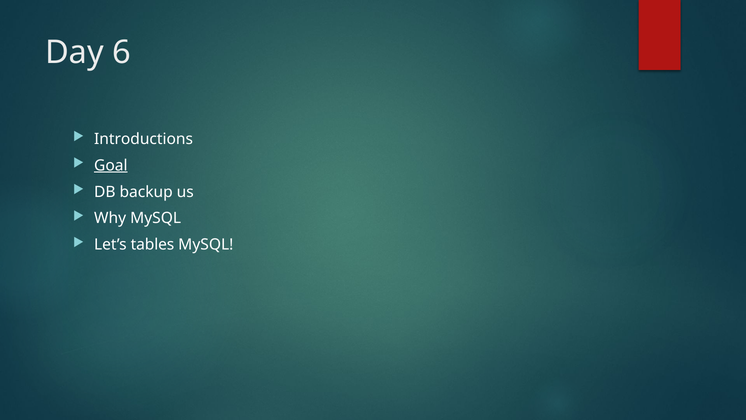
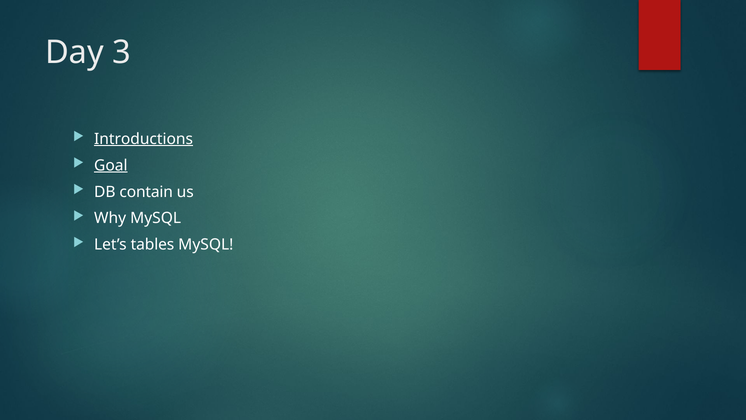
6: 6 -> 3 (122, 52)
Introductions underline: none -> present (144, 139)
backup: backup -> contain (146, 192)
